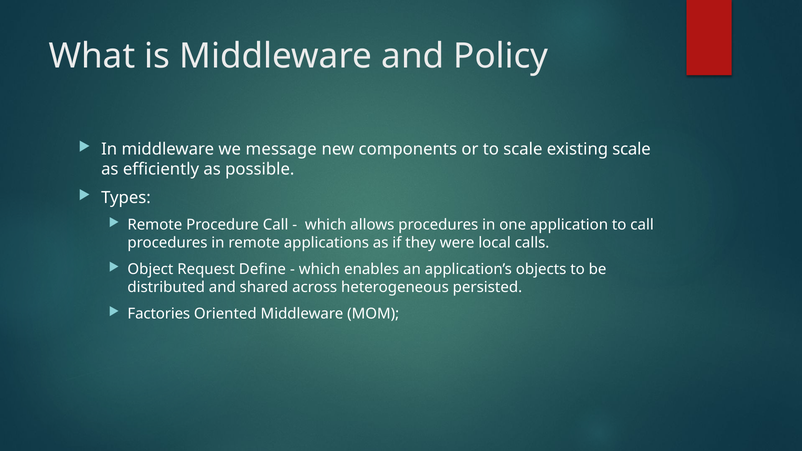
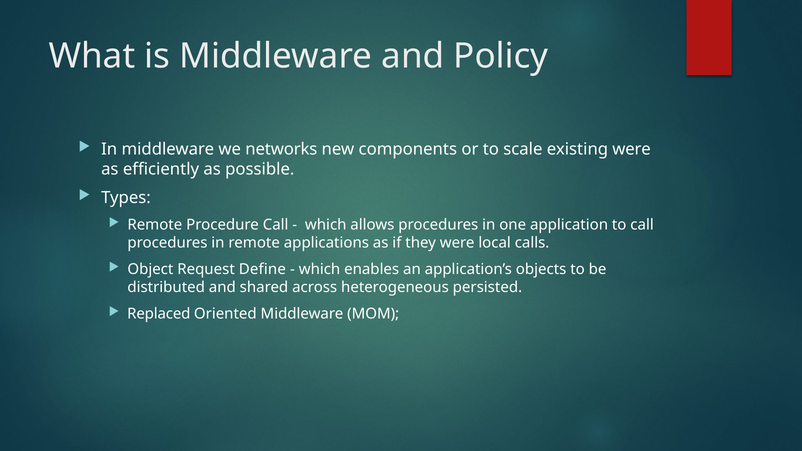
message: message -> networks (281, 149)
existing scale: scale -> were (632, 149)
Factories: Factories -> Replaced (159, 314)
